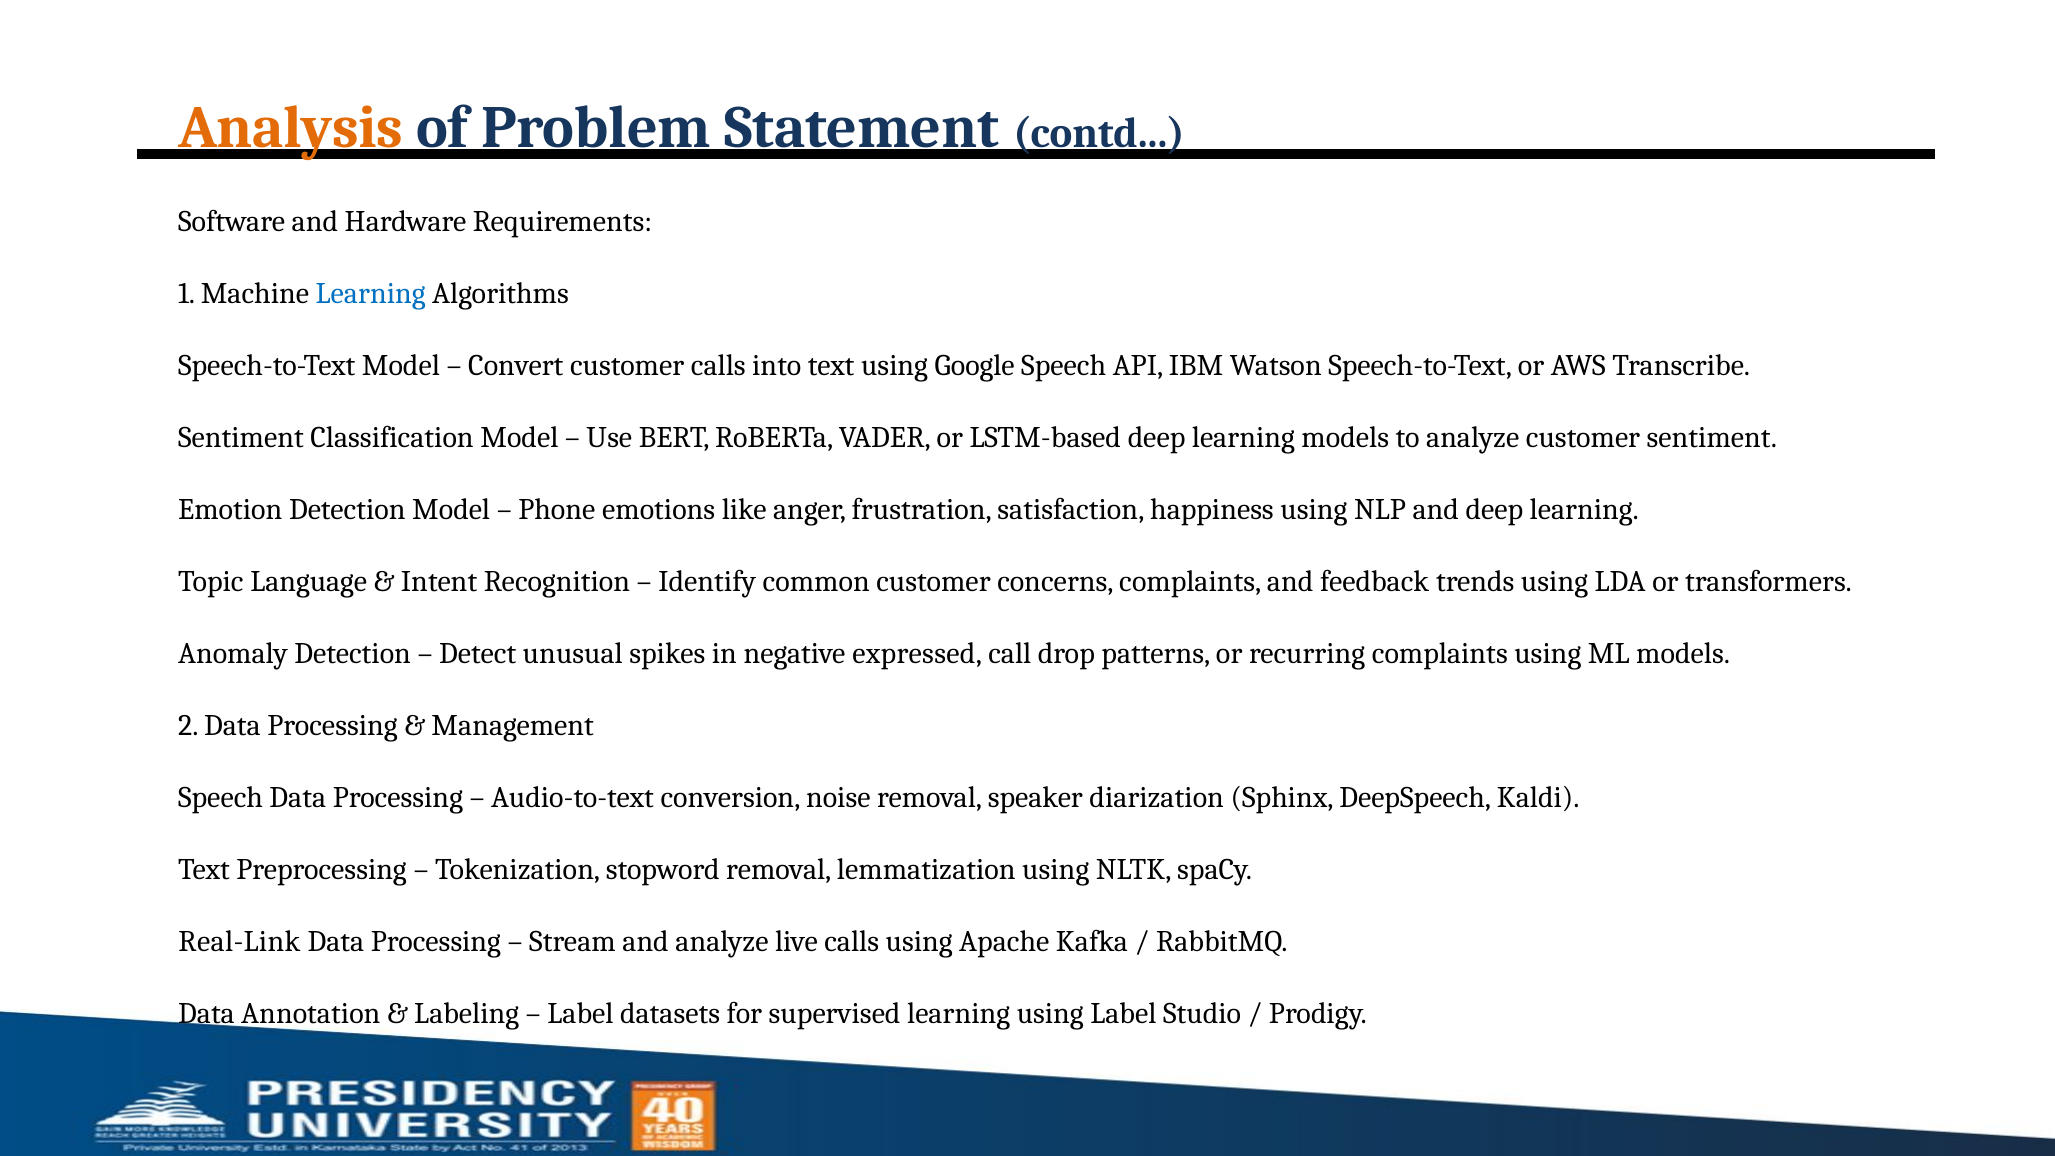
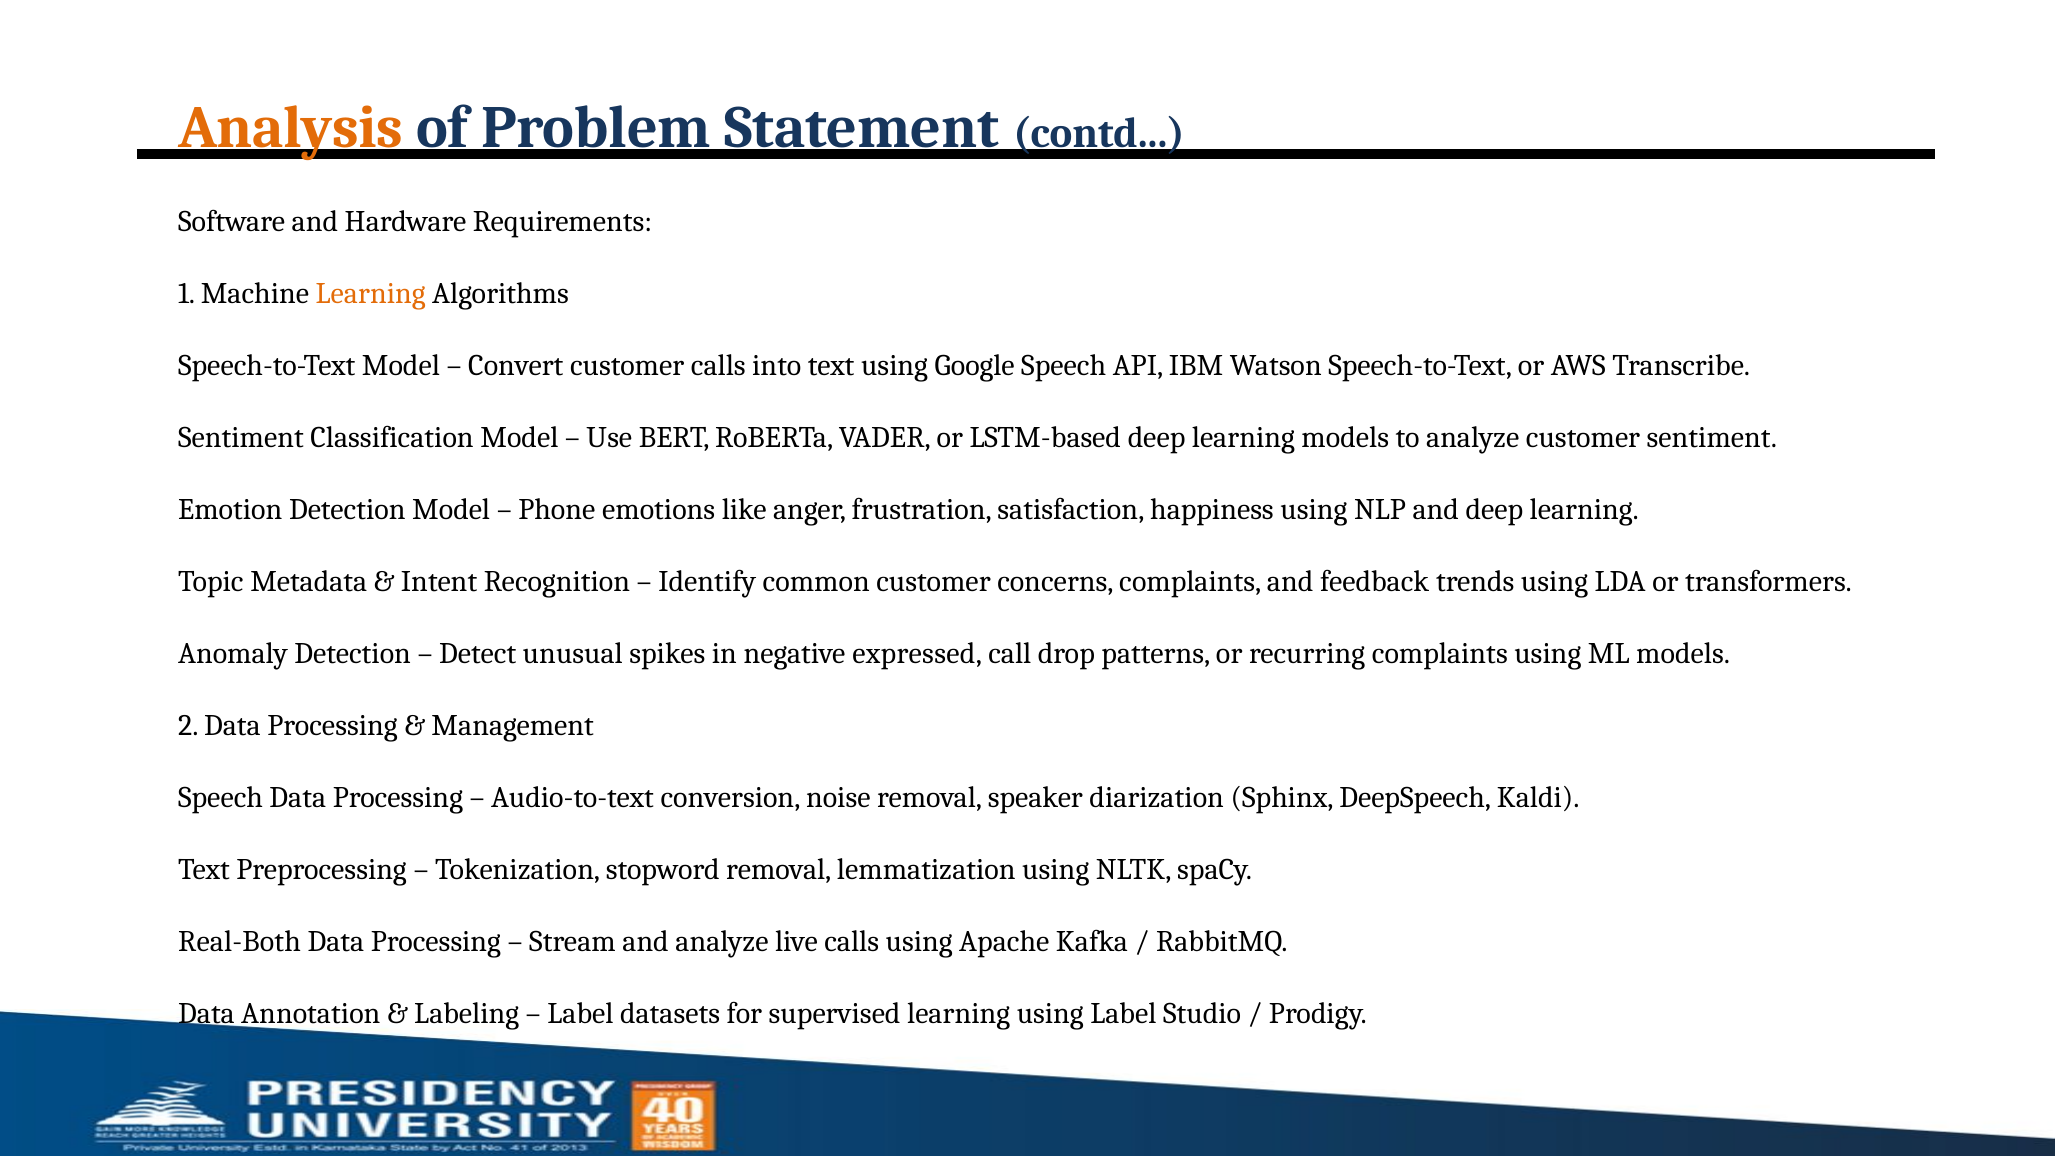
Learning colour: blue -> orange (371, 294)
Language: Language -> Metadata (309, 582)
Real-Link: Real-Link -> Real-Both (240, 942)
